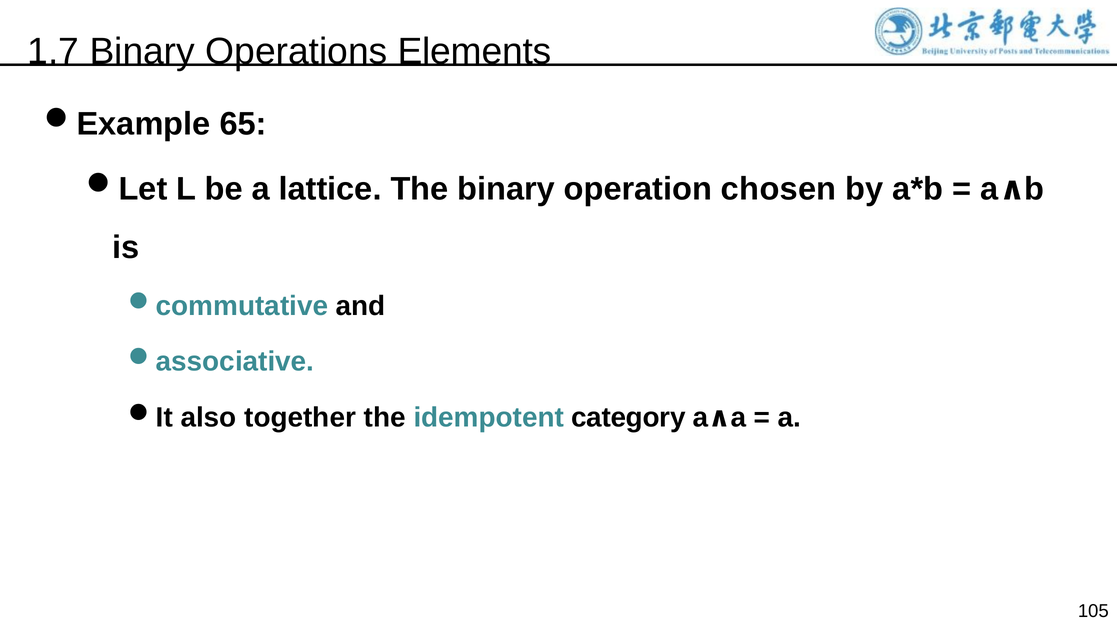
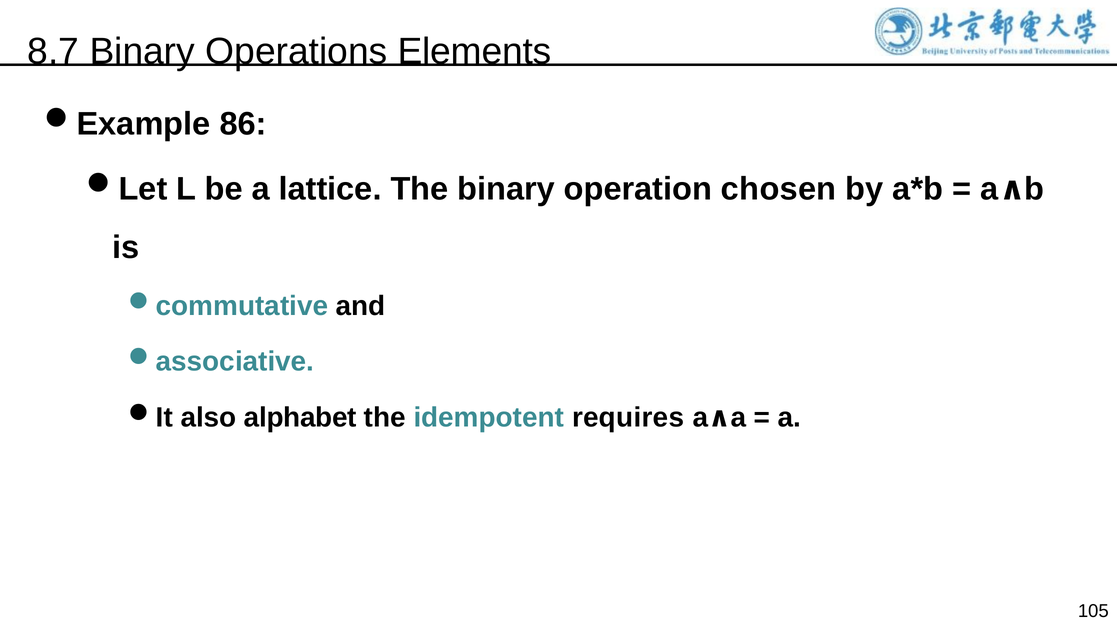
1.7: 1.7 -> 8.7 (53, 51)
65: 65 -> 86 (243, 124)
together: together -> alphabet (300, 418)
category: category -> requires (628, 418)
